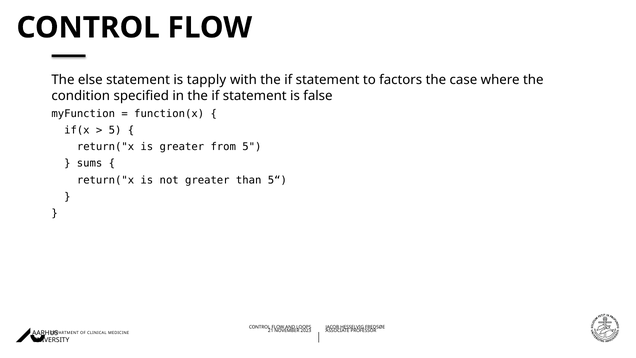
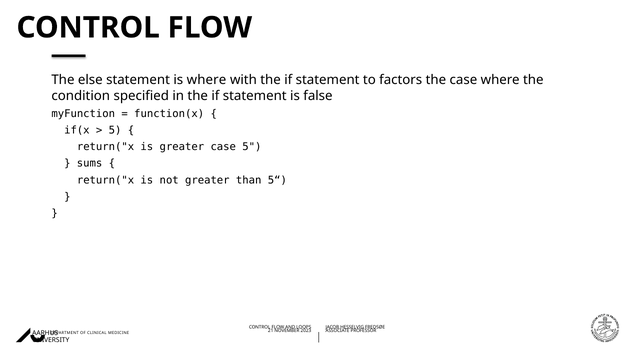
is tapply: tapply -> where (207, 80)
greater from: from -> case (223, 147)
